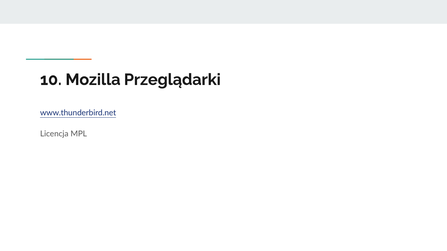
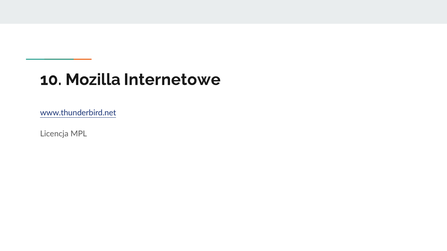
Przeglądarki: Przeglądarki -> Internetowe (172, 80)
